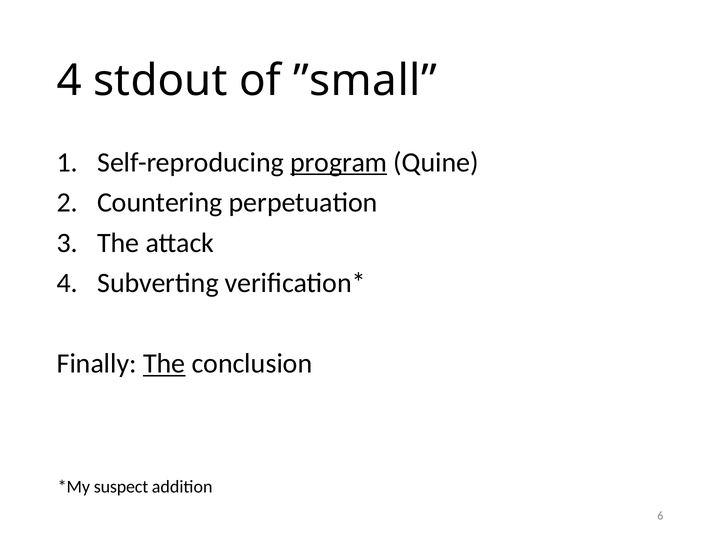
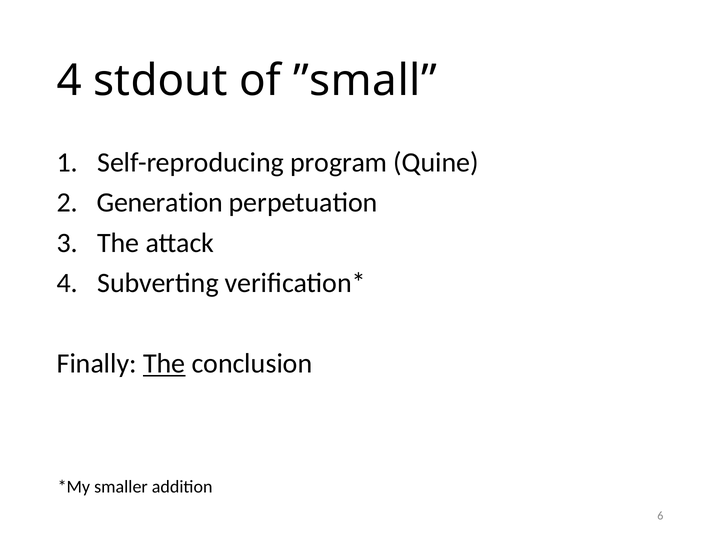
program underline: present -> none (339, 162)
Countering: Countering -> Generation (160, 203)
suspect: suspect -> smaller (121, 487)
